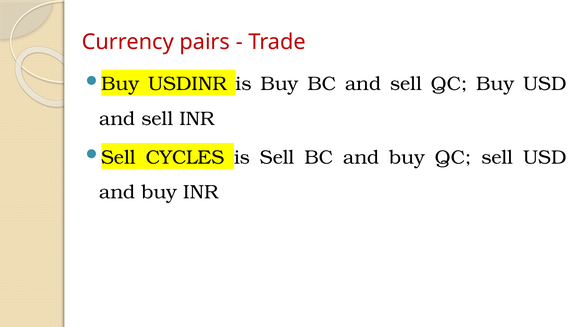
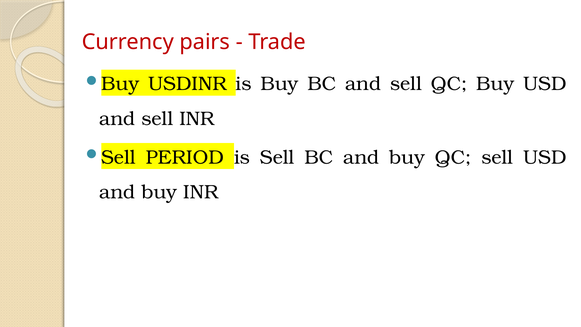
CYCLES: CYCLES -> PERIOD (185, 157)
